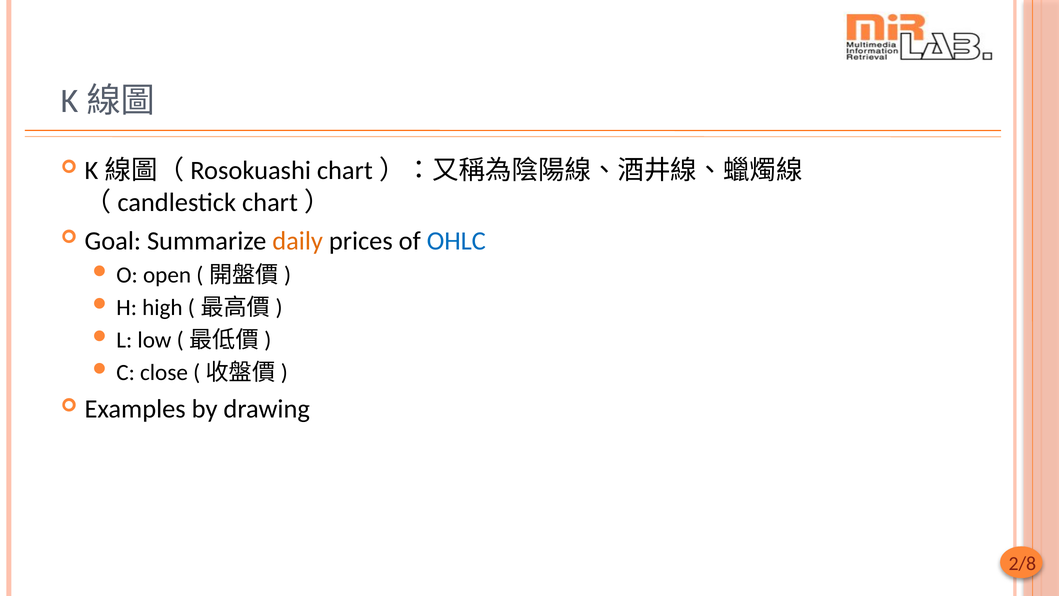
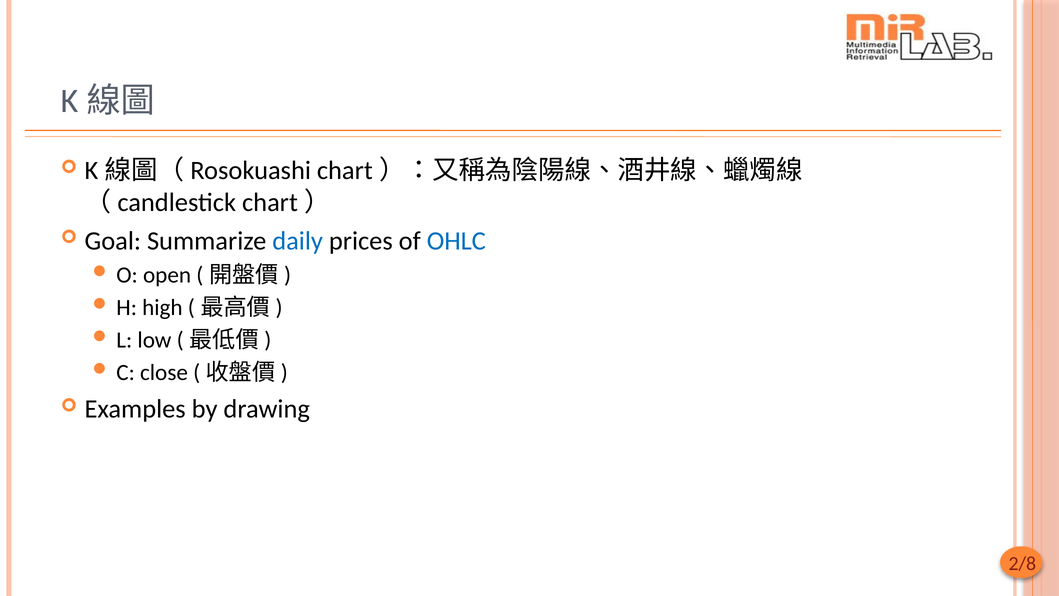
daily colour: orange -> blue (298, 241)
